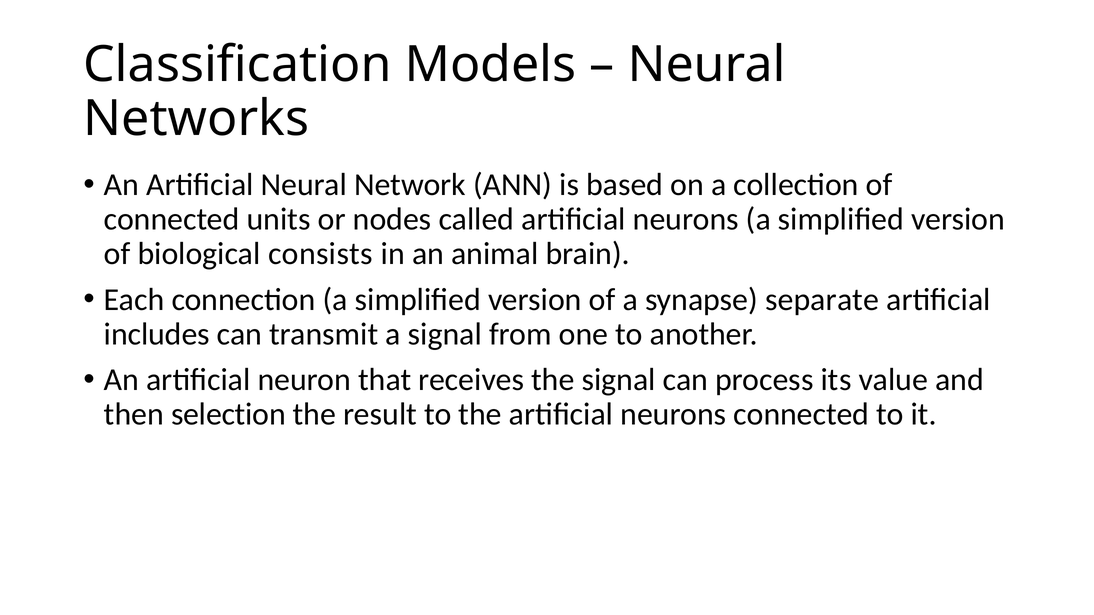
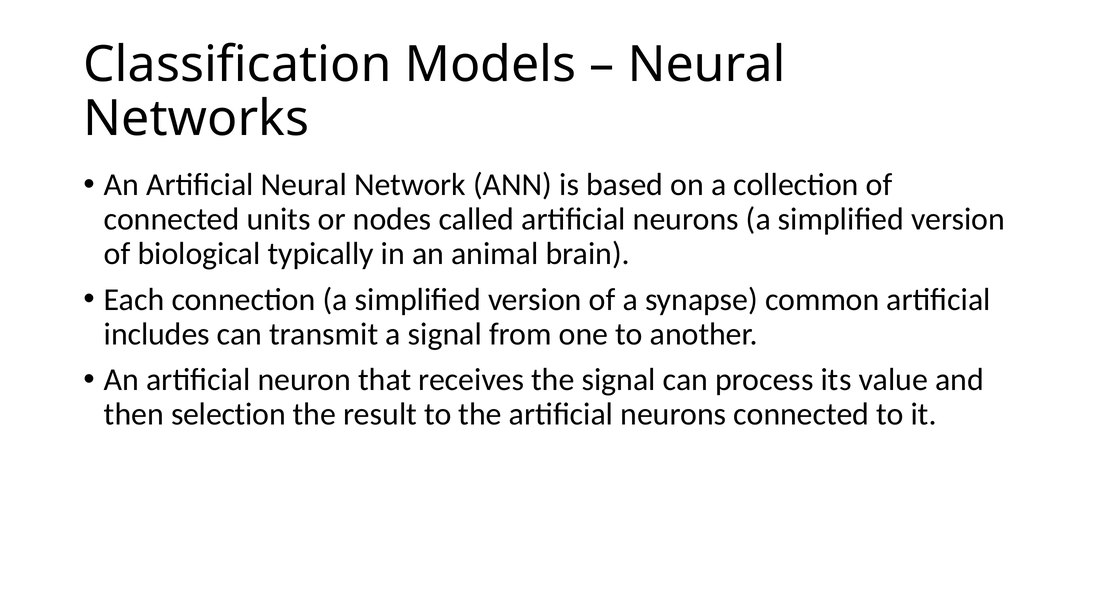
consists: consists -> typically (321, 254)
separate: separate -> common (822, 300)
